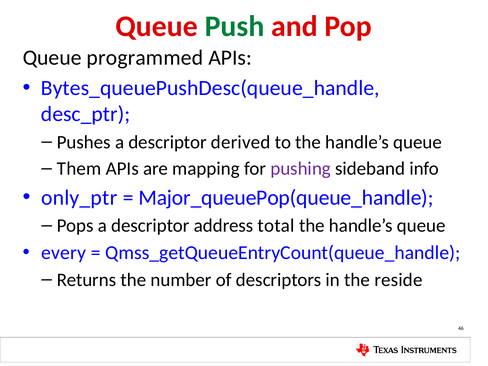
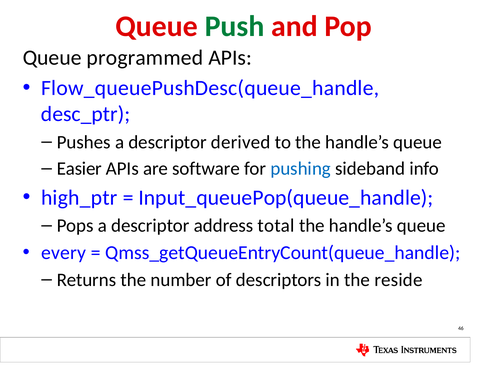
Bytes_queuePushDesc(queue_handle: Bytes_queuePushDesc(queue_handle -> Flow_queuePushDesc(queue_handle (210, 88)
Them: Them -> Easier (79, 169)
mapping: mapping -> software (206, 169)
pushing colour: purple -> blue (301, 169)
only_ptr: only_ptr -> high_ptr (79, 198)
Major_queuePop(queue_handle: Major_queuePop(queue_handle -> Input_queuePop(queue_handle (286, 198)
